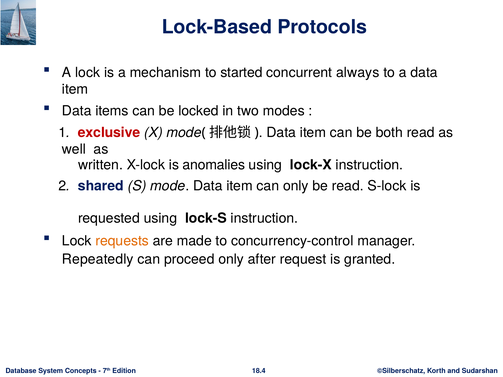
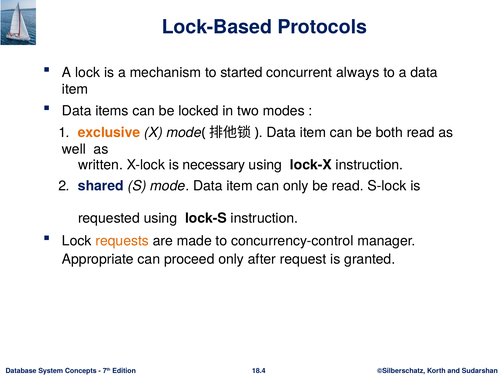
exclusive colour: red -> orange (109, 133)
anomalies: anomalies -> necessary (214, 165)
Repeatedly: Repeatedly -> Appropriate (98, 260)
